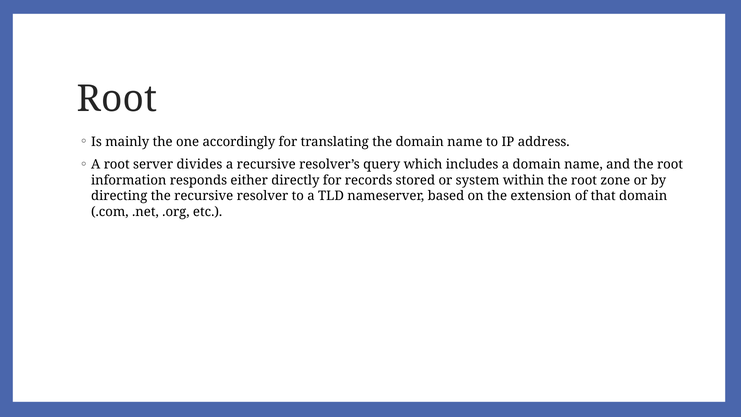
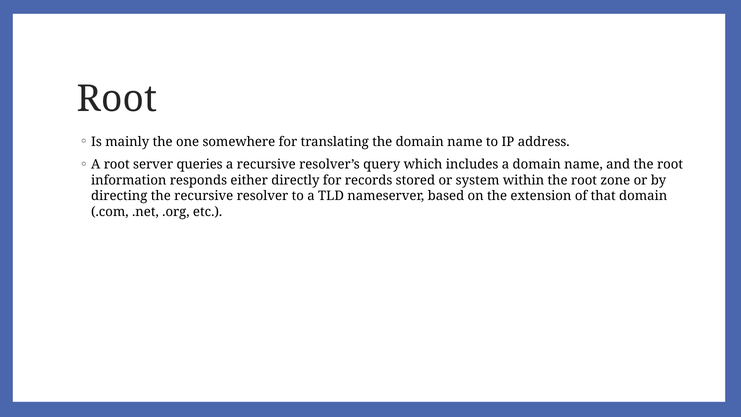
accordingly: accordingly -> somewhere (239, 142)
divides: divides -> queries (200, 165)
